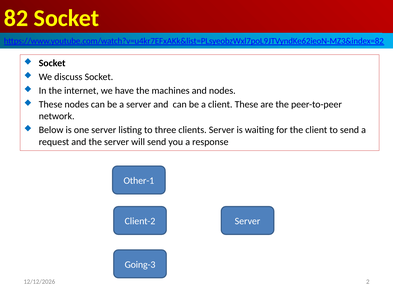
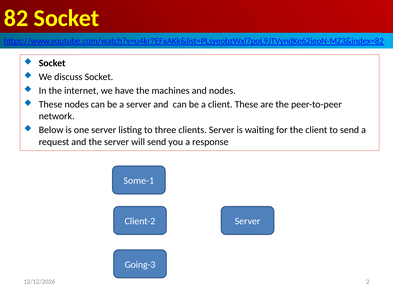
Other-1: Other-1 -> Some-1 (139, 181)
